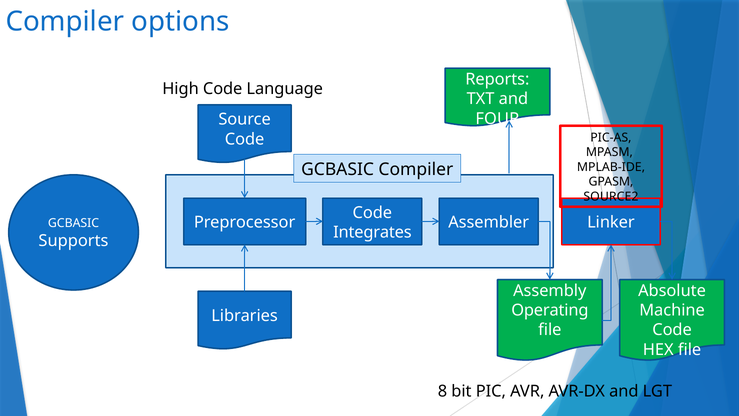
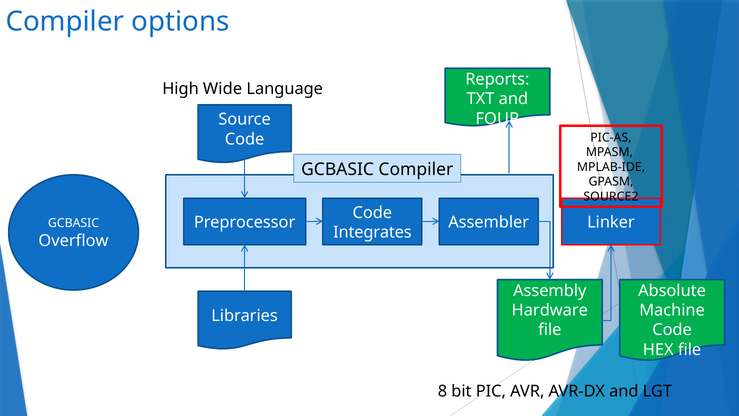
High Code: Code -> Wide (223, 89)
Supports: Supports -> Overflow (73, 241)
Operating: Operating -> Hardware (550, 310)
